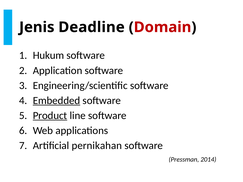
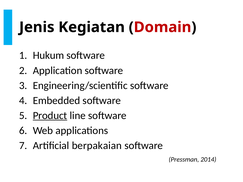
Deadline: Deadline -> Kegiatan (92, 27)
Embedded underline: present -> none (56, 101)
pernikahan: pernikahan -> berpakaian (97, 146)
